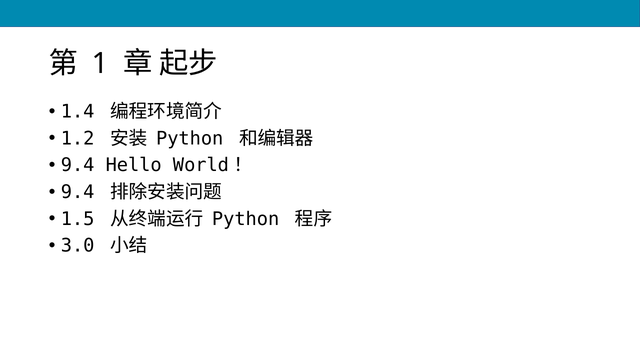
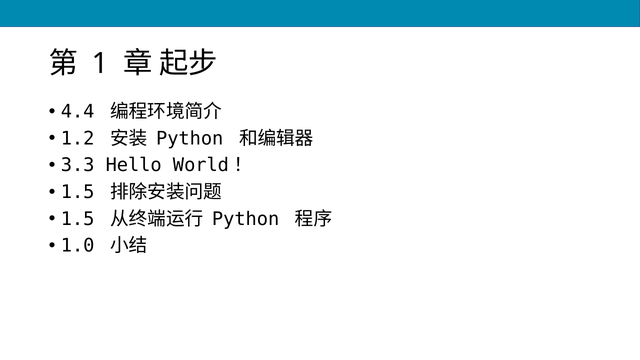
1.4: 1.4 -> 4.4 (78, 112)
9.4: 9.4 -> 3.3 (78, 165)
9.4: 9.4 -> 1.5 (78, 192)
3.0: 3.0 -> 1.0 (78, 246)
